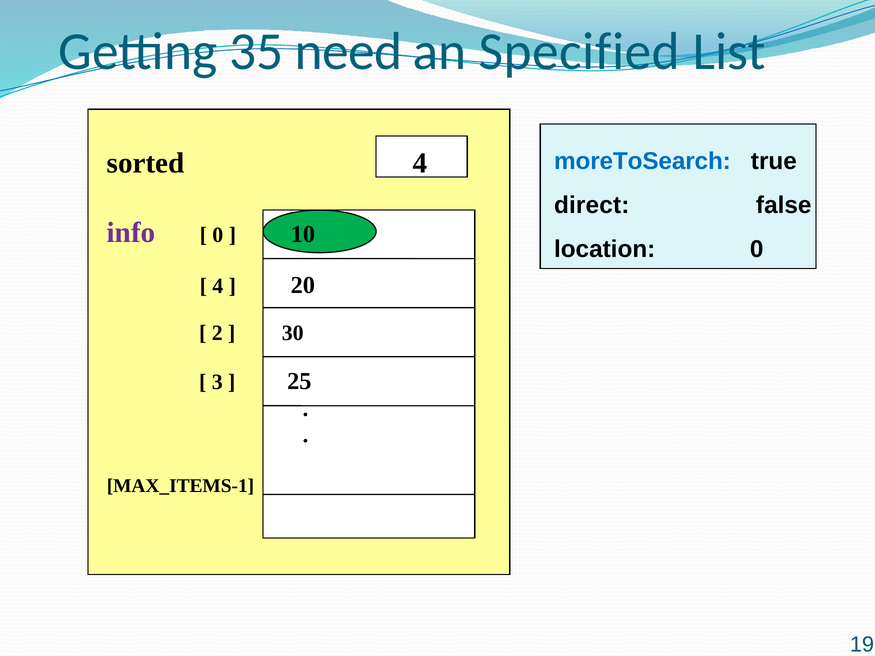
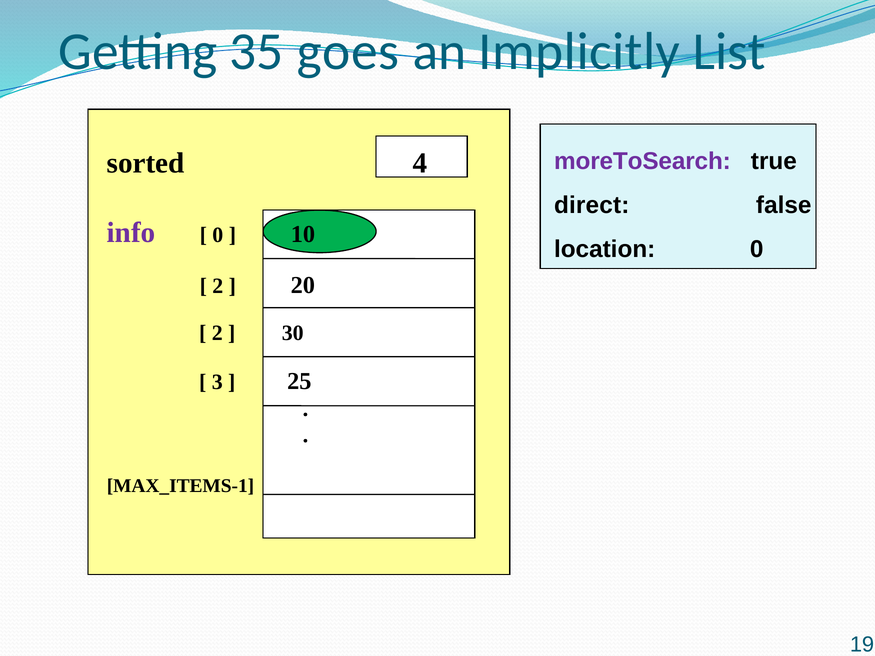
need: need -> goes (348, 52)
Specified: Specified -> Implicitly (579, 52)
moreToSearch colour: blue -> purple (642, 162)
4: 4 -> 2 (218, 286)
